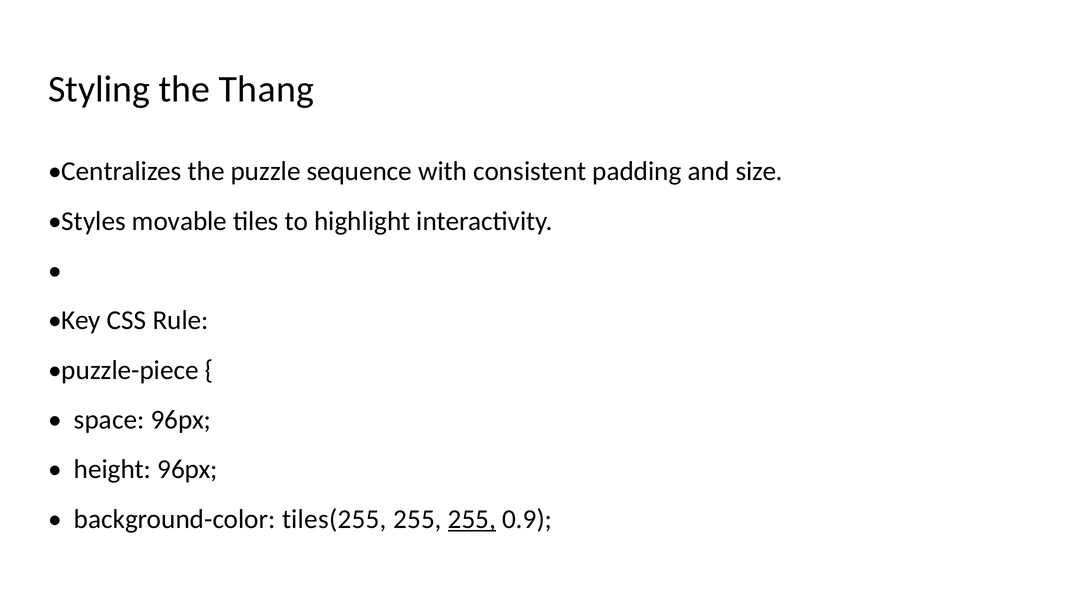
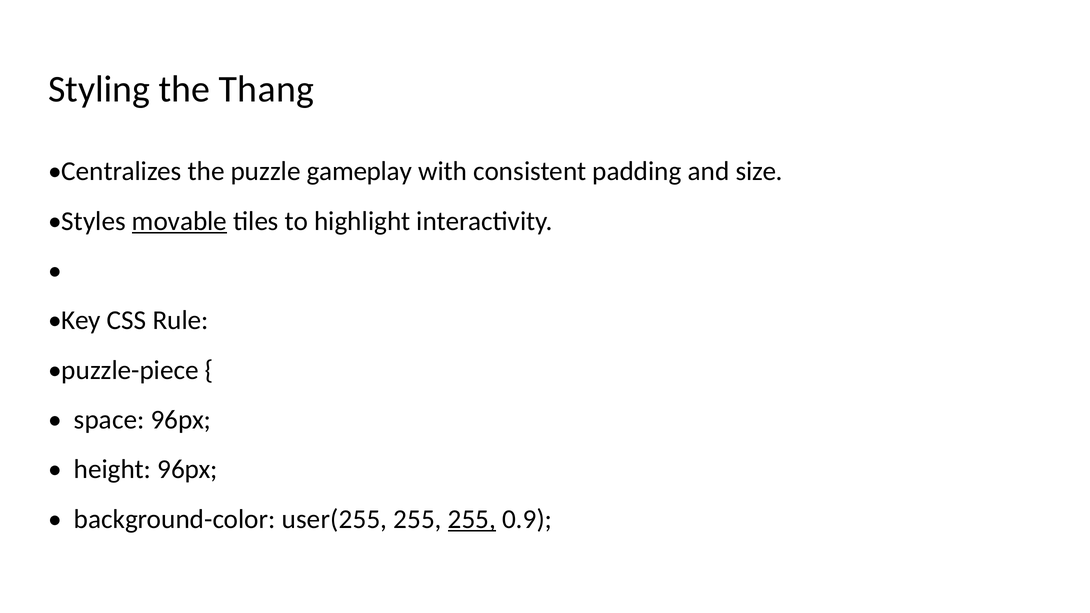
sequence: sequence -> gameplay (359, 171)
movable underline: none -> present (179, 221)
tiles(255: tiles(255 -> user(255 (334, 519)
